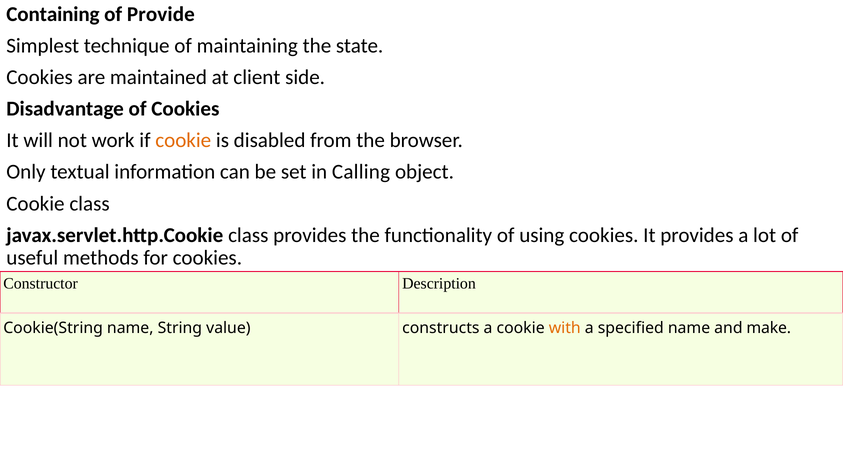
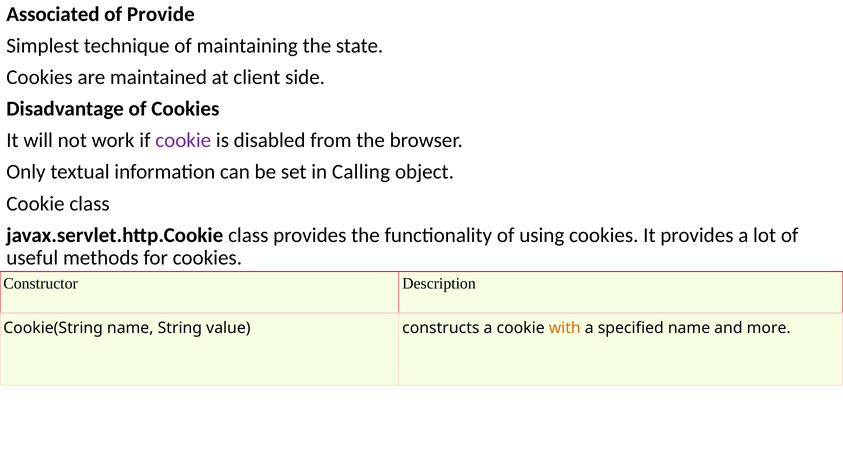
Containing: Containing -> Associated (53, 14)
cookie colour: orange -> purple (183, 141)
make: make -> more (769, 328)
